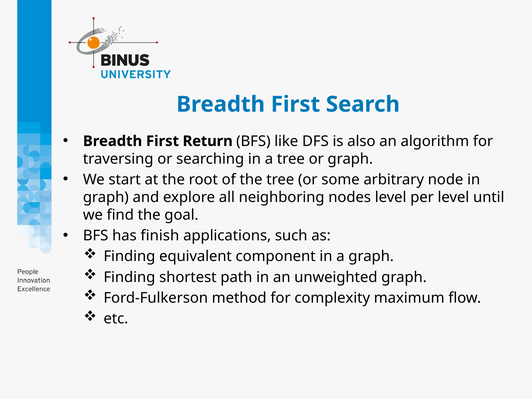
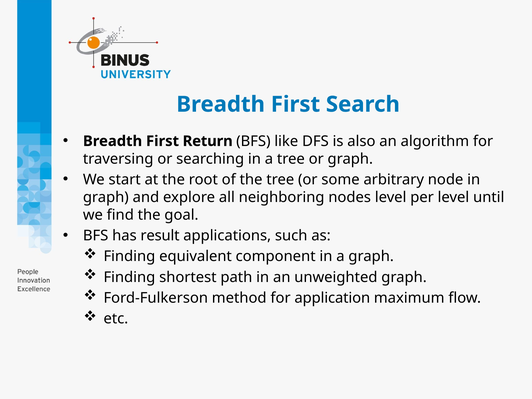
finish: finish -> result (160, 236)
complexity: complexity -> application (332, 298)
